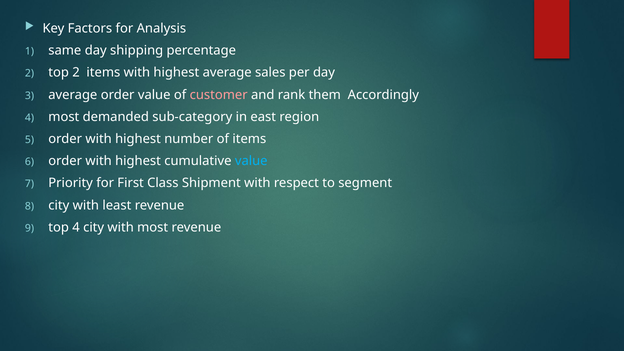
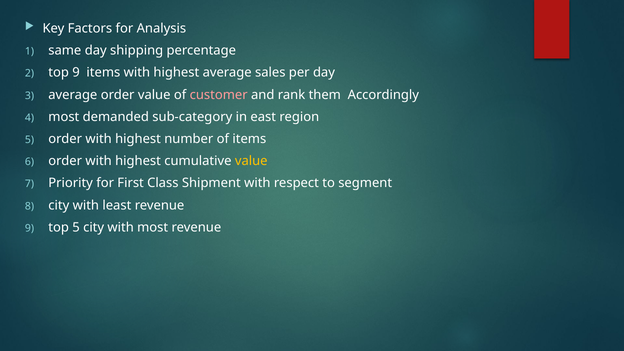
top 2: 2 -> 9 (76, 73)
value colour: light blue -> yellow (251, 161)
top 4: 4 -> 5 (76, 227)
